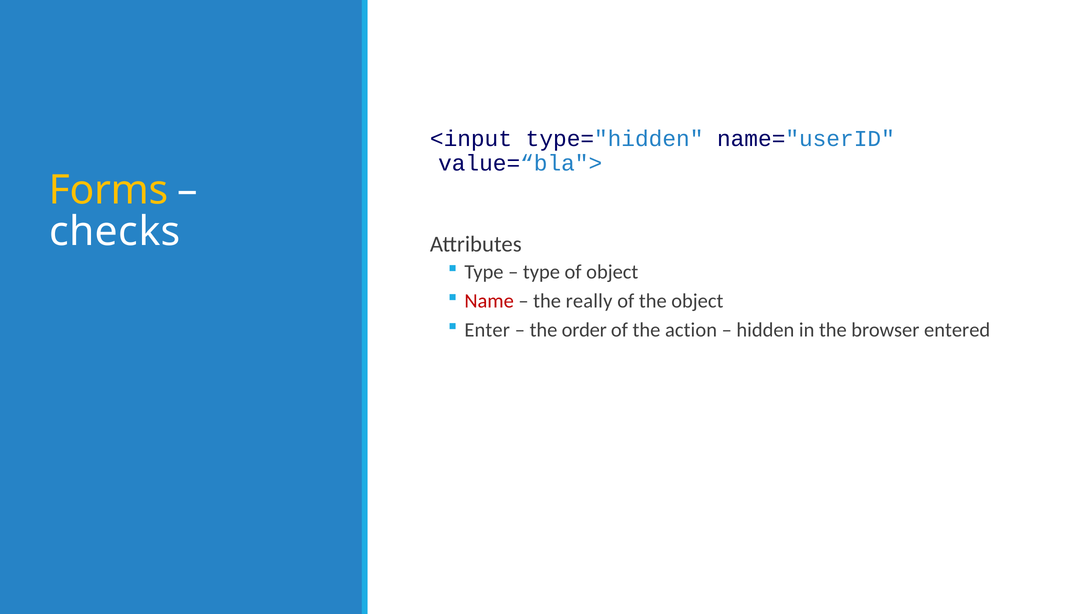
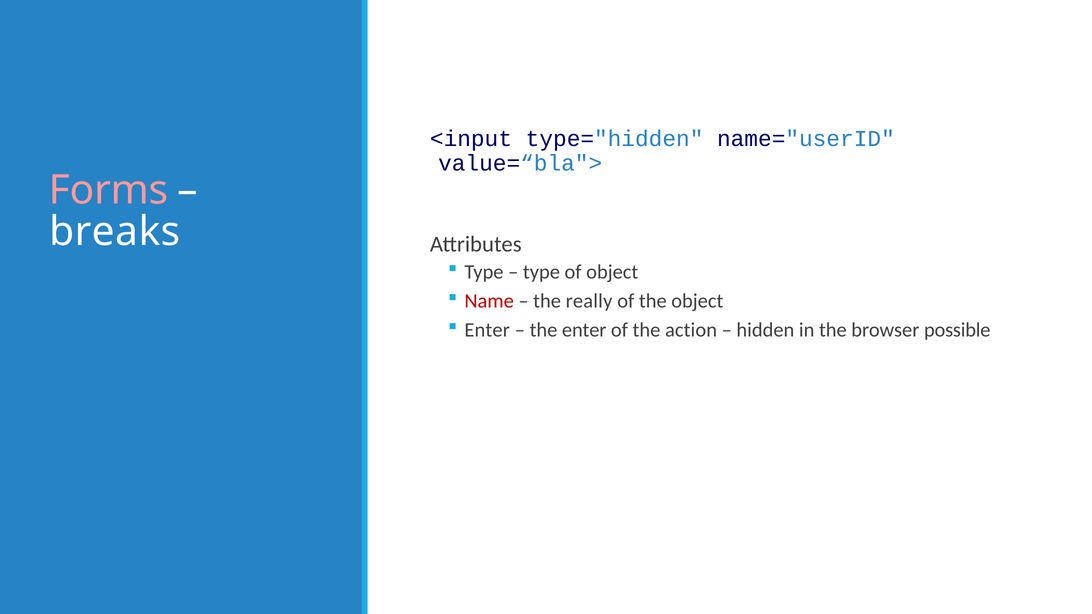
Forms colour: yellow -> pink (109, 190)
checks: checks -> breaks (115, 232)
the order: order -> enter (584, 330)
entered: entered -> possible (957, 330)
